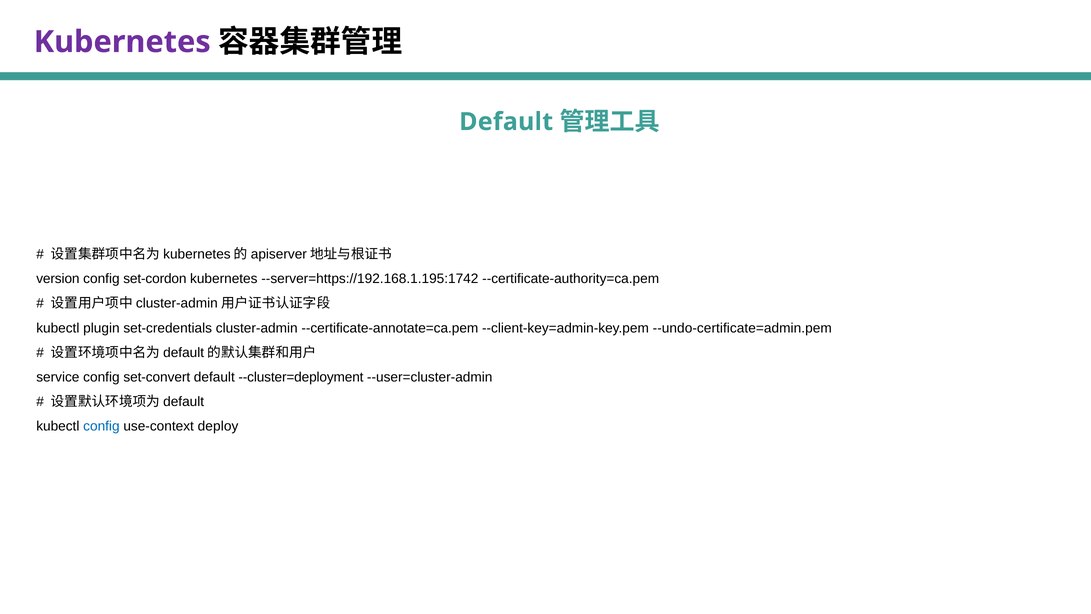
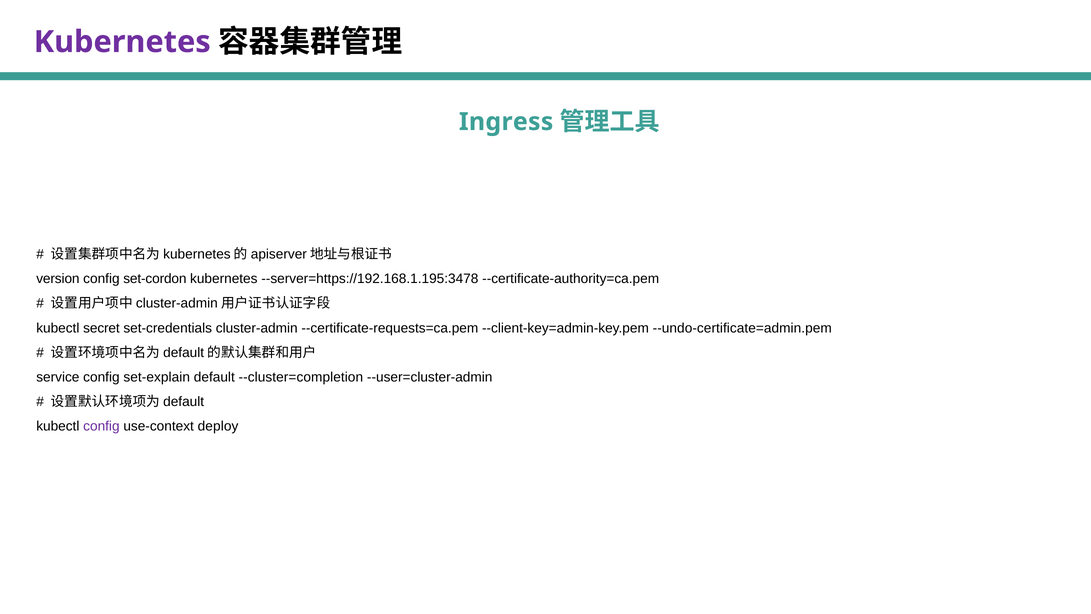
Default: Default -> Ingress (506, 122)
--server=https://192.168.1.195:1742: --server=https://192.168.1.195:1742 -> --server=https://192.168.1.195:3478 (370, 279)
plugin: plugin -> secret (101, 328)
--certificate-annotate=ca.pem: --certificate-annotate=ca.pem -> --certificate-requests=ca.pem (390, 328)
set-convert: set-convert -> set-explain (157, 377)
--cluster=deployment: --cluster=deployment -> --cluster=completion (301, 377)
config colour: blue -> purple (101, 426)
